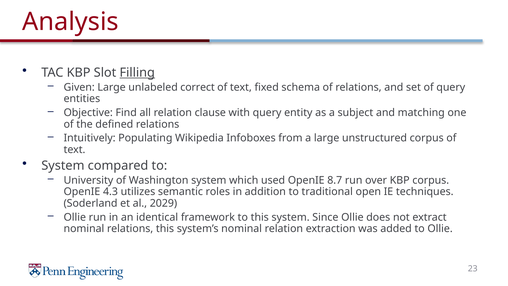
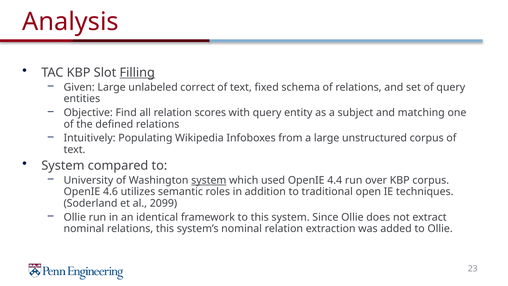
clause: clause -> scores (210, 113)
system underline: none -> present (209, 180)
8.7: 8.7 -> 4.4 (335, 180)
4.3: 4.3 -> 4.6 (110, 192)
2029: 2029 -> 2099 (163, 203)
